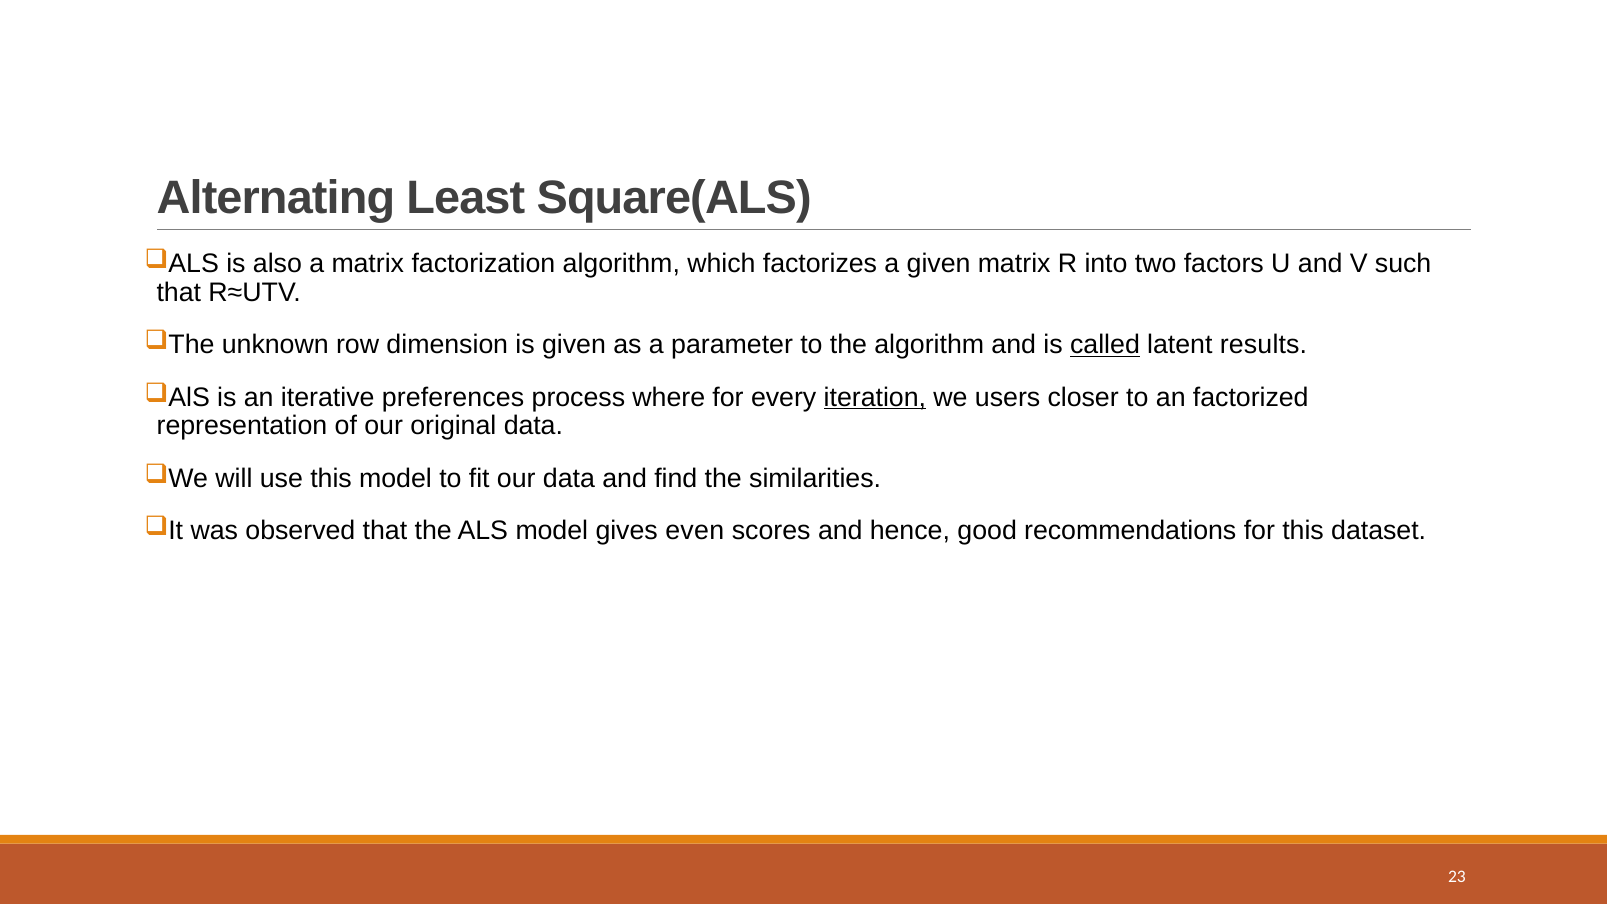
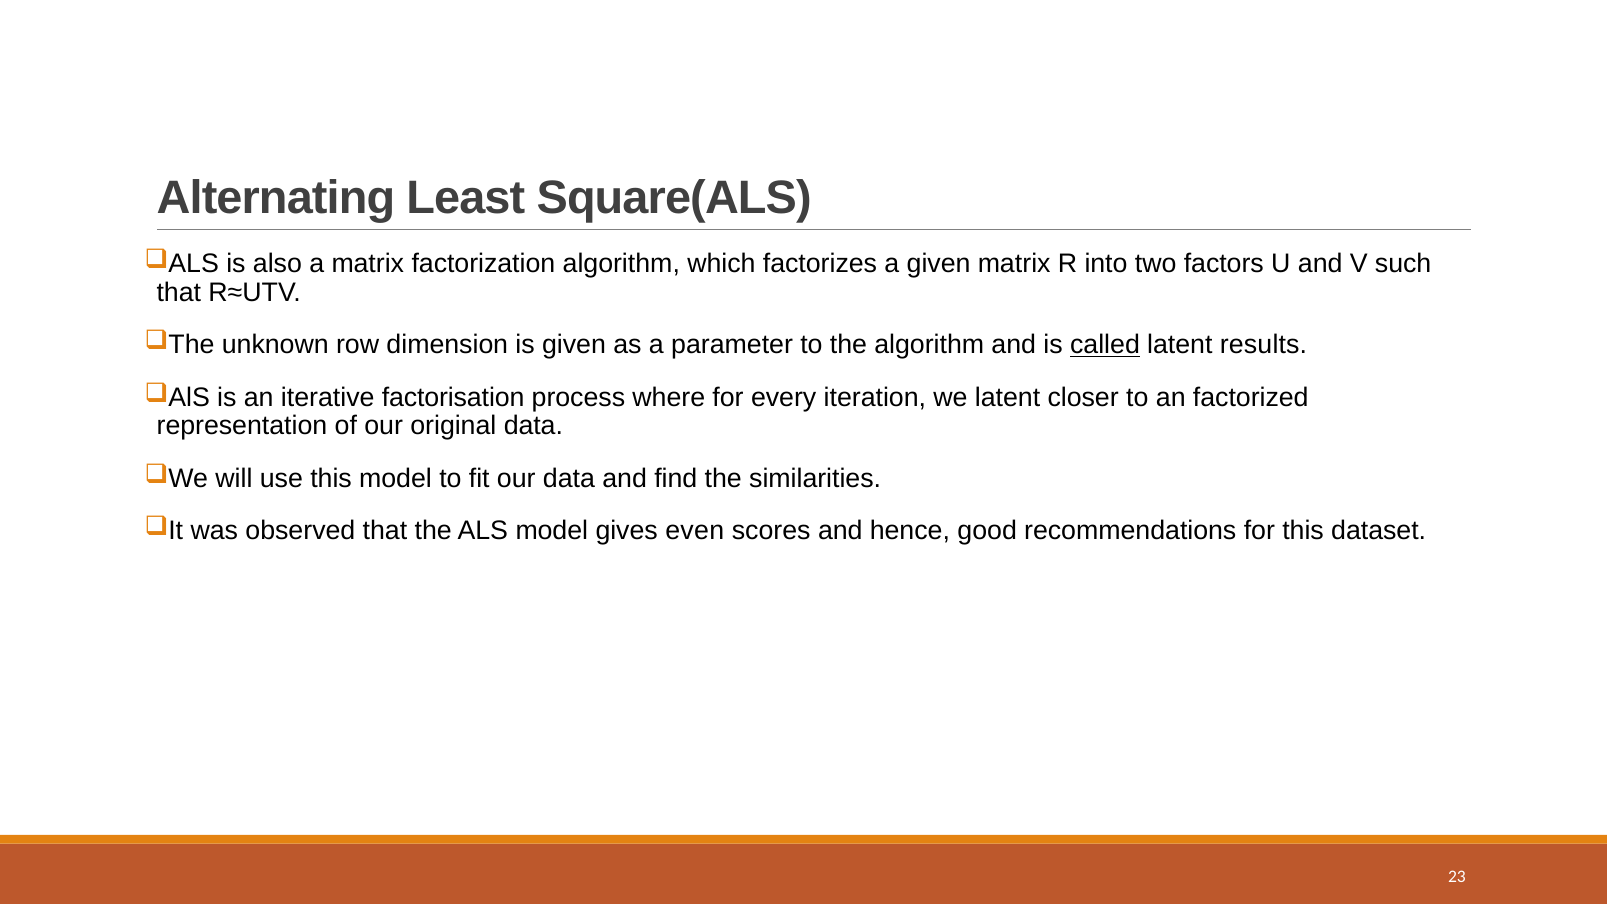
preferences: preferences -> factorisation (453, 397)
iteration underline: present -> none (875, 397)
we users: users -> latent (1008, 397)
